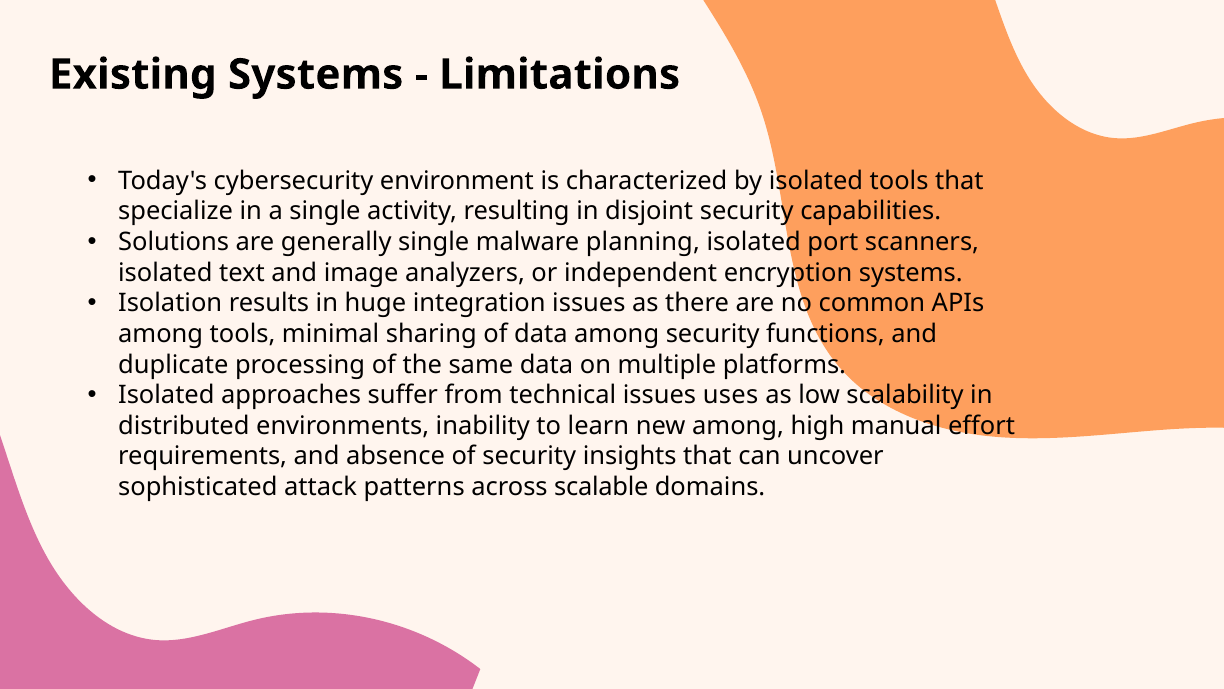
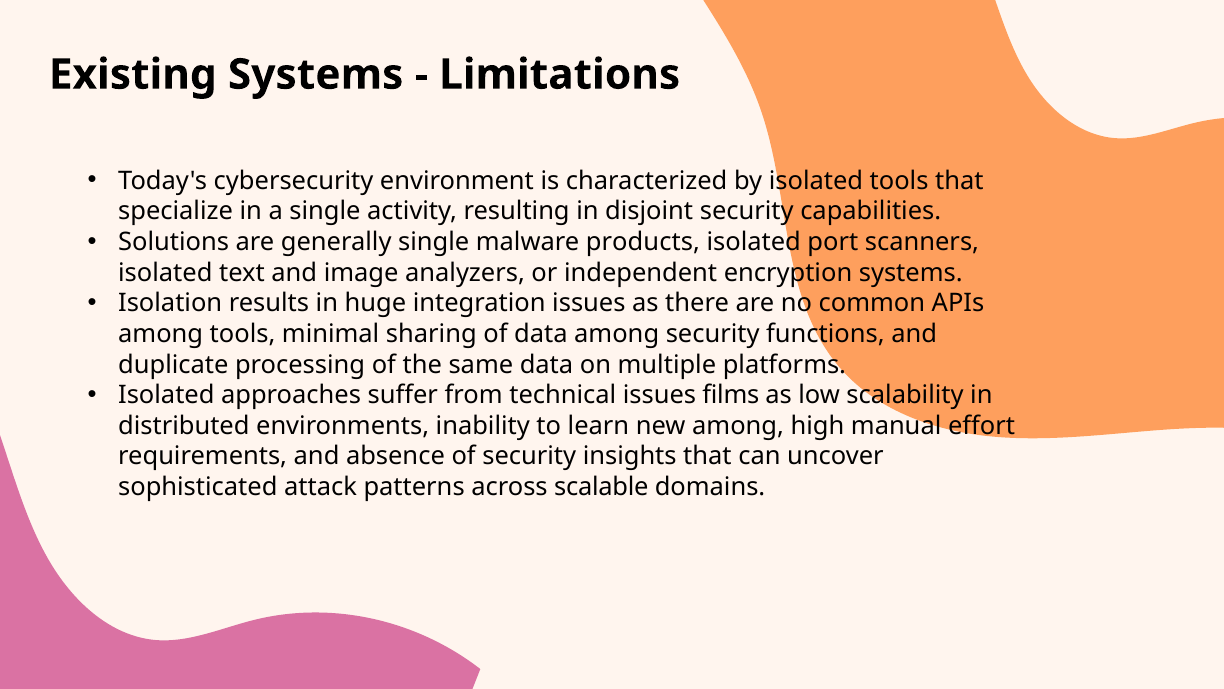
planning: planning -> products (643, 242)
uses: uses -> films (731, 395)
